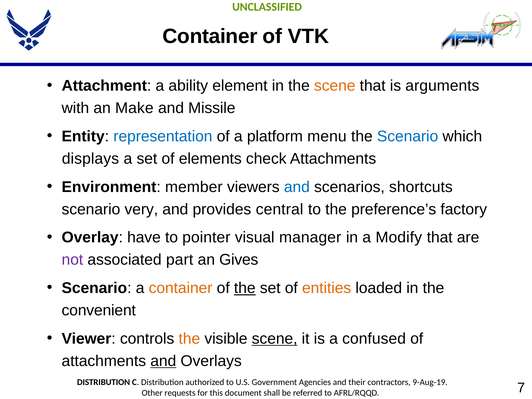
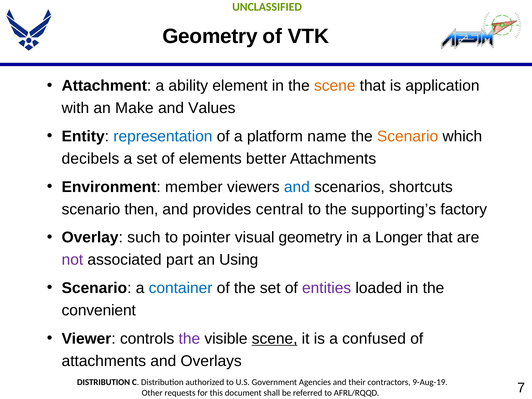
Container: Container -> Geometry (210, 36)
arguments: arguments -> application (442, 86)
Missile: Missile -> Values (212, 108)
menu: menu -> name (327, 136)
Scenario colour: blue -> orange (408, 136)
displays: displays -> decibels (90, 159)
check: check -> better (266, 159)
very: very -> then (141, 209)
preference’s: preference’s -> supporting’s (394, 209)
have: have -> such (144, 238)
visual manager: manager -> geometry (310, 238)
Modify: Modify -> Longer (399, 238)
Gives: Gives -> Using (239, 260)
container colour: orange -> blue (181, 288)
the underline: present -> none (245, 288)
entities colour: orange -> purple (327, 288)
the colour: orange -> purple (189, 339)
and underline: present -> none (163, 361)
